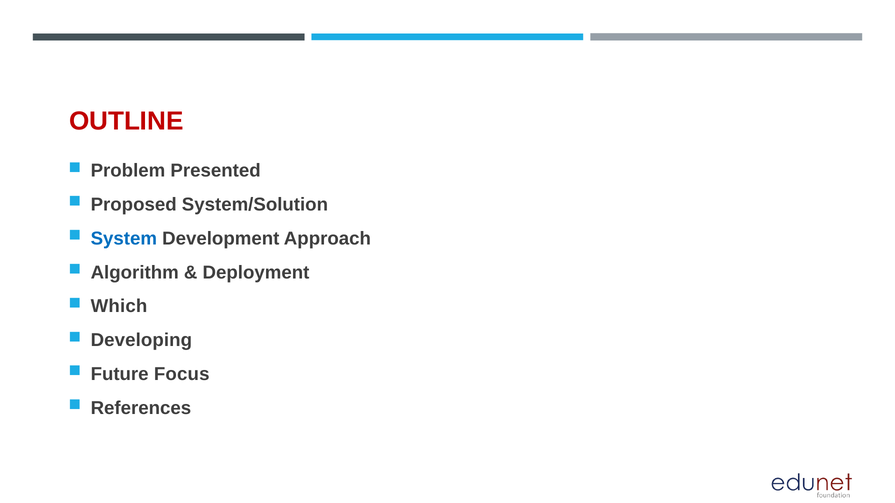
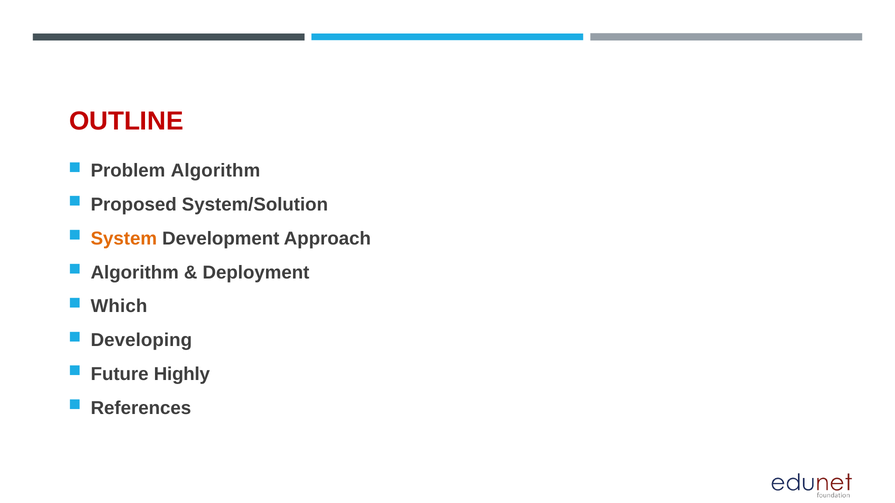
Problem Presented: Presented -> Algorithm (216, 171)
System colour: blue -> orange (124, 239)
Focus: Focus -> Highly (182, 374)
